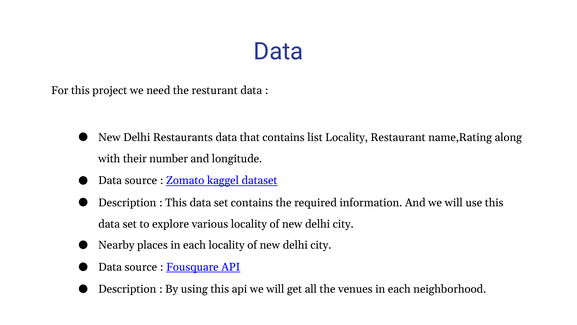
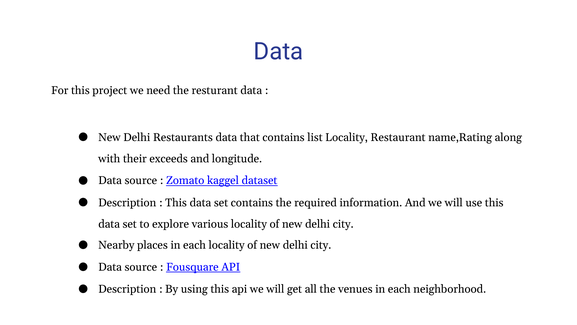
number: number -> exceeds (169, 159)
